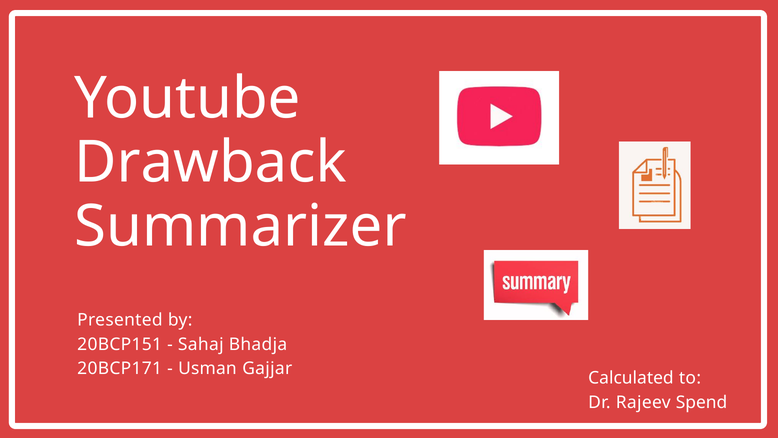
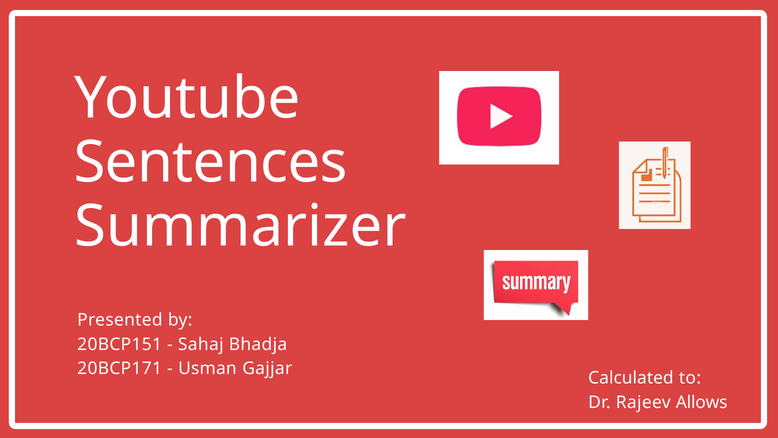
Drawback: Drawback -> Sentences (211, 162)
Spend: Spend -> Allows (702, 402)
